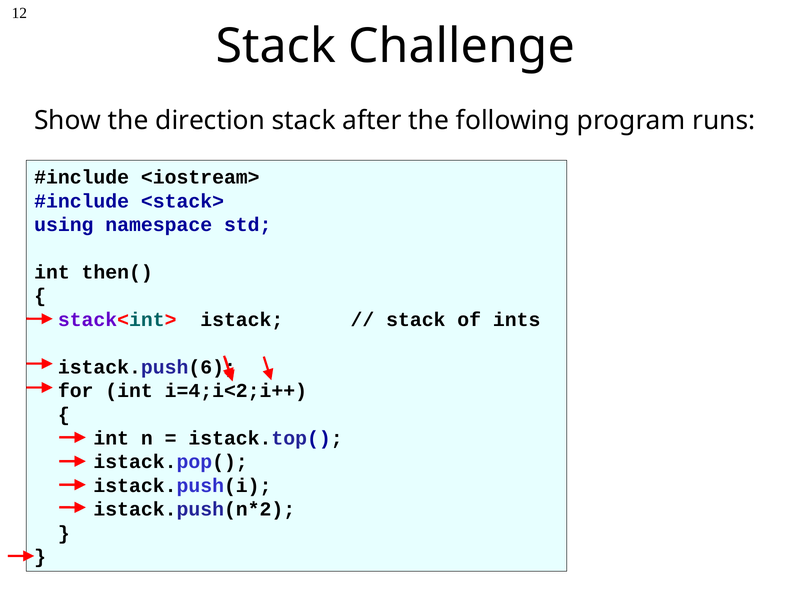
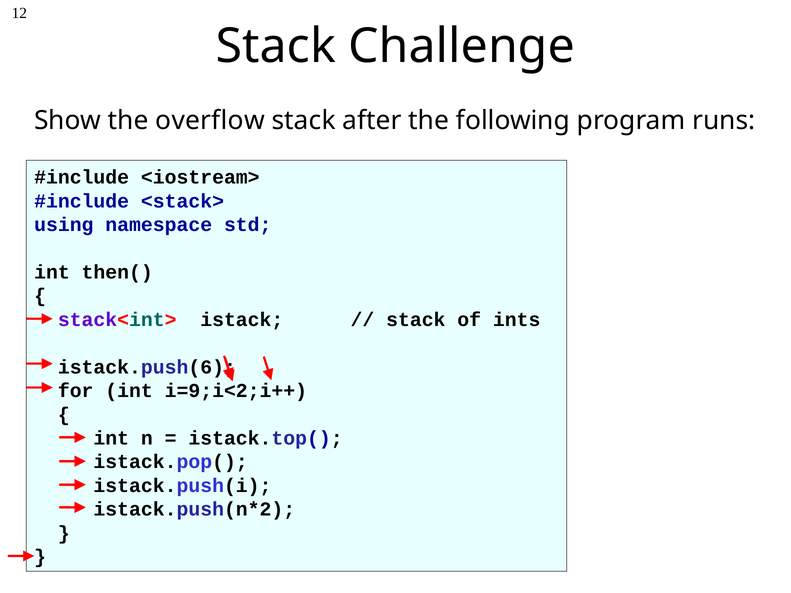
direction: direction -> overflow (210, 120)
i=4;i<2;i++: i=4;i<2;i++ -> i=9;i<2;i++ (236, 391)
